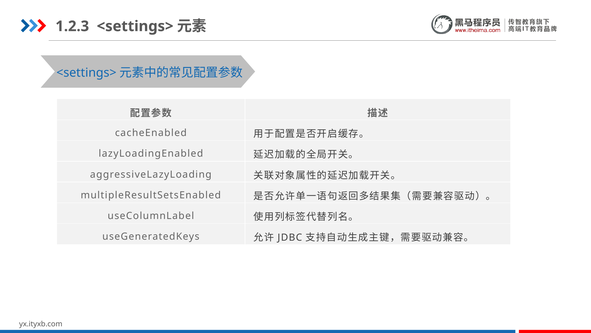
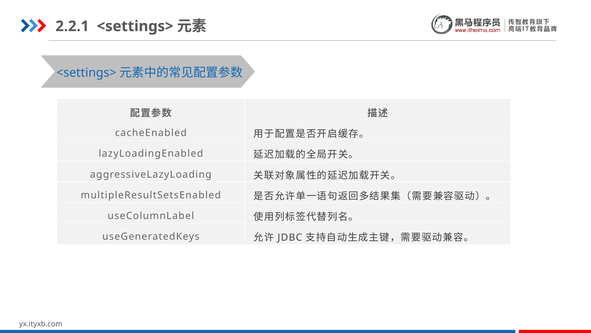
1.2.3: 1.2.3 -> 2.2.1 (72, 26)
